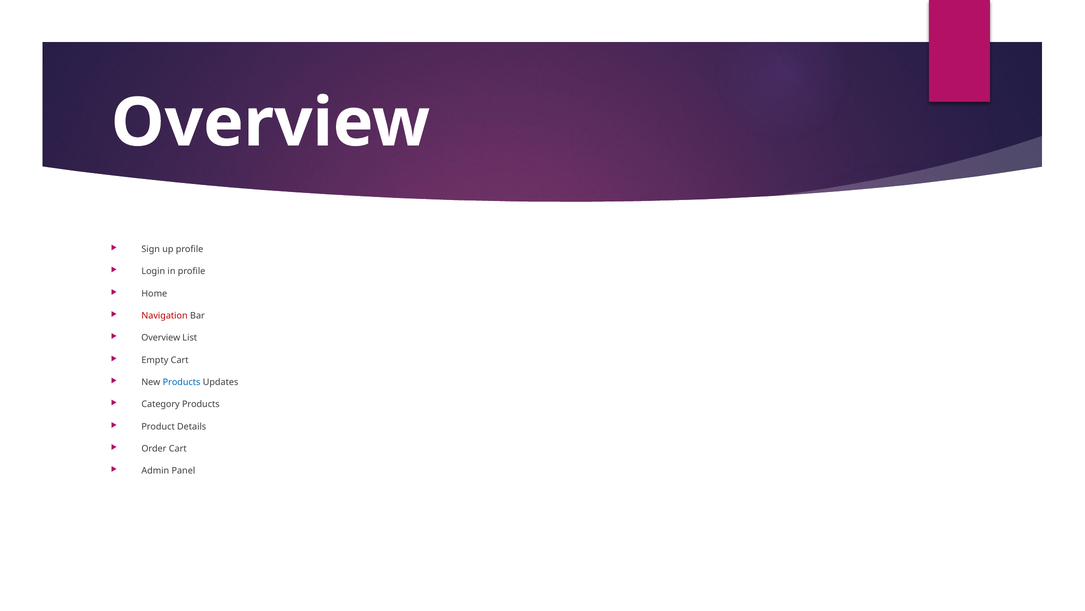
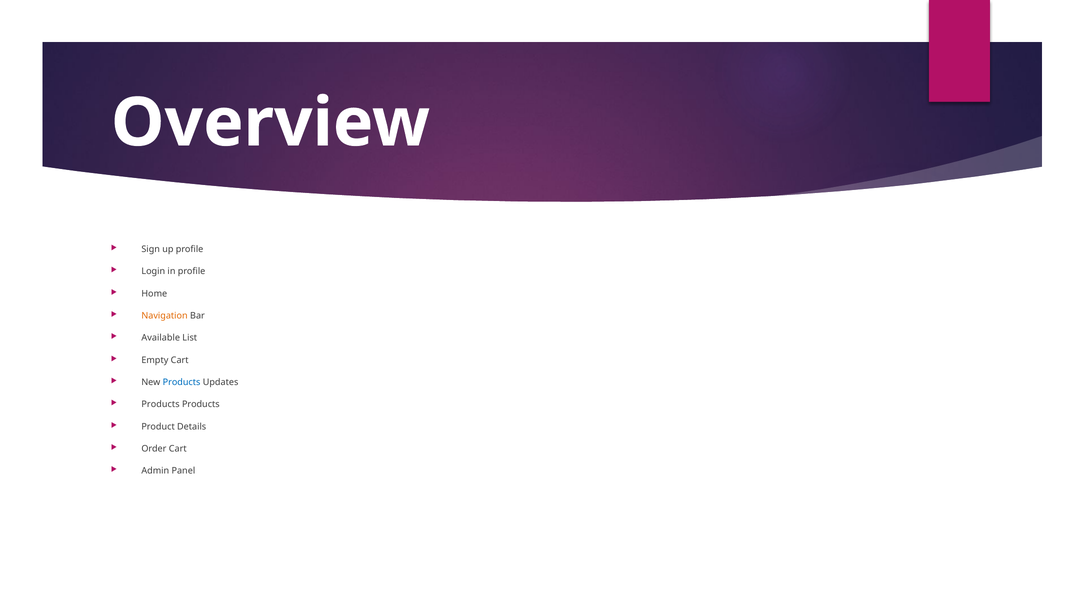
Navigation colour: red -> orange (165, 315)
Overview: Overview -> Available (161, 338)
Category: Category -> Products (161, 404)
